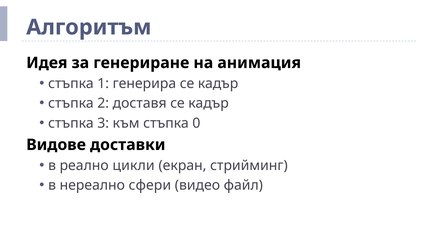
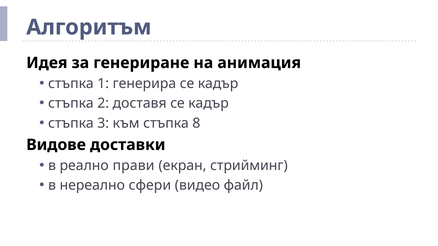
0: 0 -> 8 (196, 123)
цикли: цикли -> прави (134, 166)
